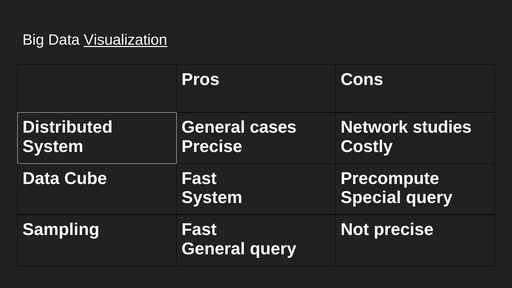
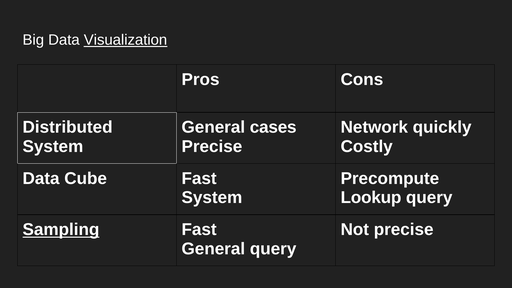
studies: studies -> quickly (442, 127)
Special: Special -> Lookup (371, 198)
Sampling underline: none -> present (61, 230)
